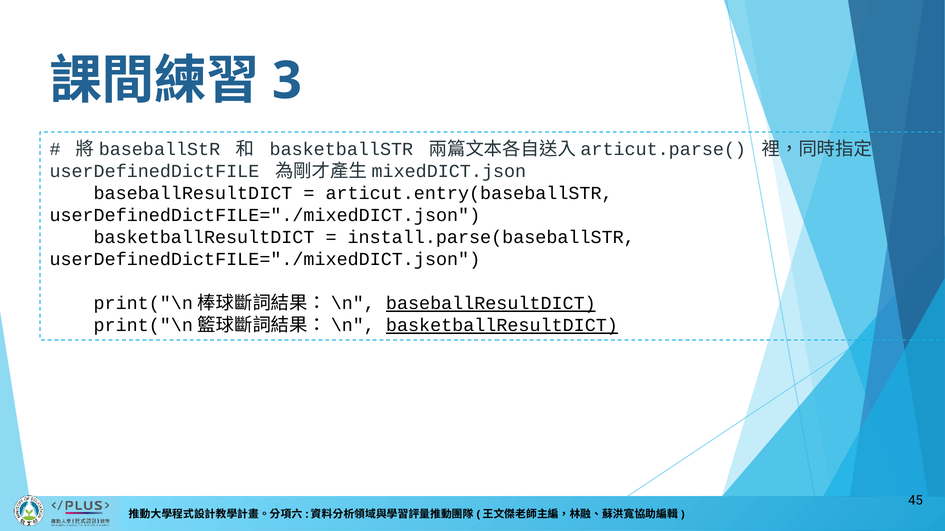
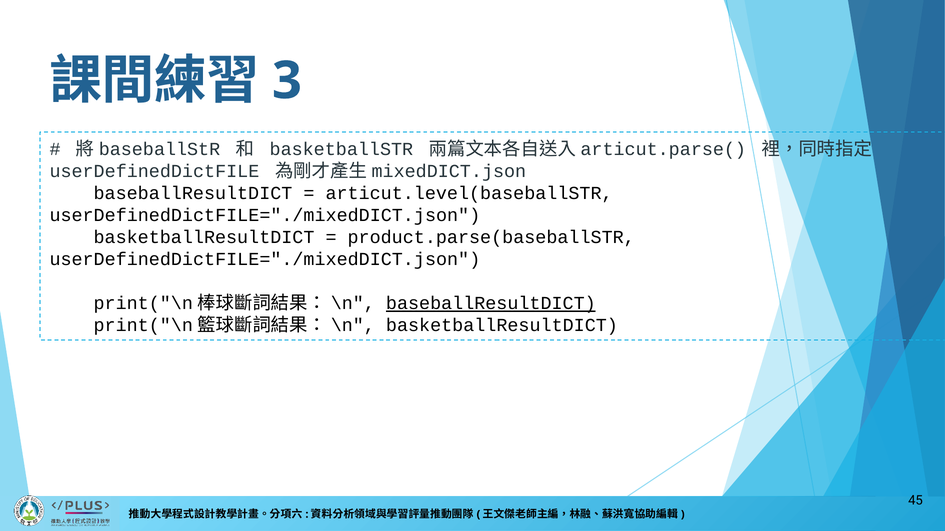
articut.entry(baseballSTR: articut.entry(baseballSTR -> articut.level(baseballSTR (469, 193)
install.parse(baseballSTR: install.parse(baseballSTR -> product.parse(baseballSTR (491, 237)
basketballResultDICT underline: present -> none (502, 326)
